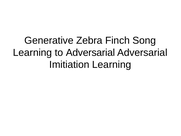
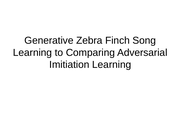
to Adversarial: Adversarial -> Comparing (90, 52)
